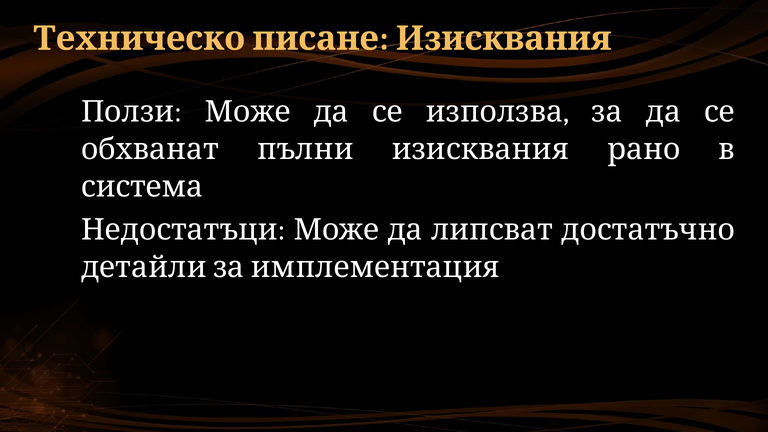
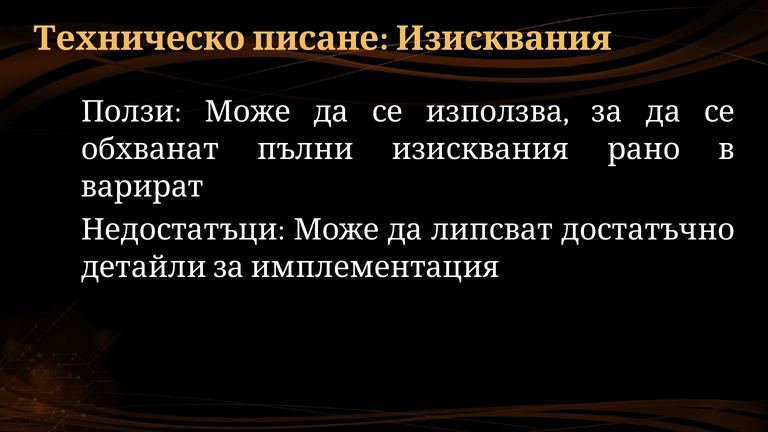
система: система -> варират (142, 187)
